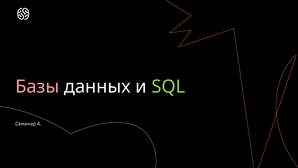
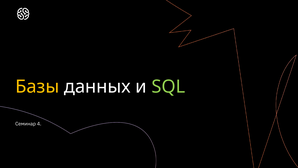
Базы colour: pink -> yellow (37, 86)
